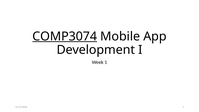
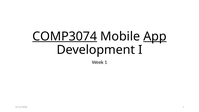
App underline: none -> present (155, 36)
